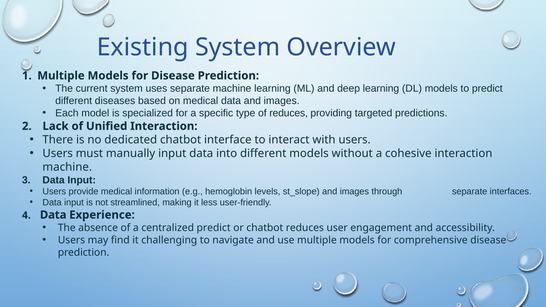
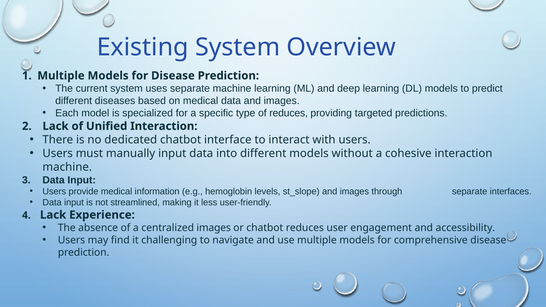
Data: Data -> Lack (53, 215)
centralized predict: predict -> images (214, 228)
